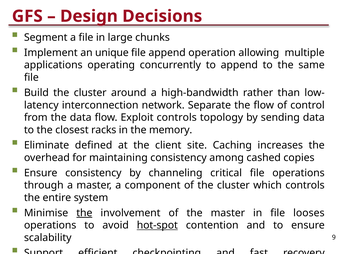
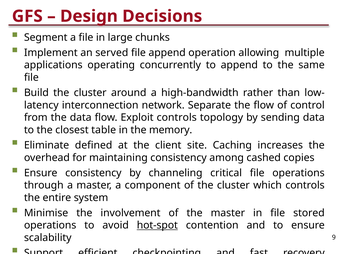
unique: unique -> served (112, 53)
racks: racks -> table (104, 130)
the underline: present -> none (84, 213)
looses: looses -> stored (309, 213)
